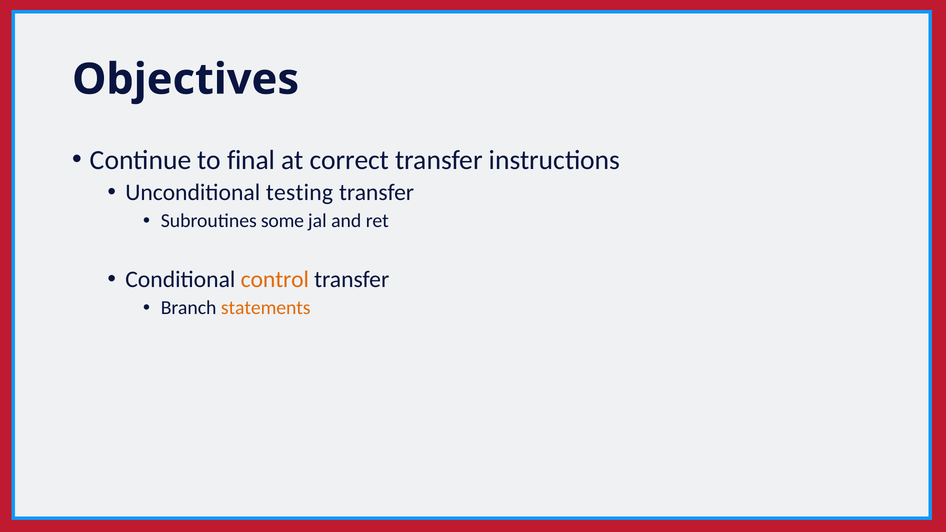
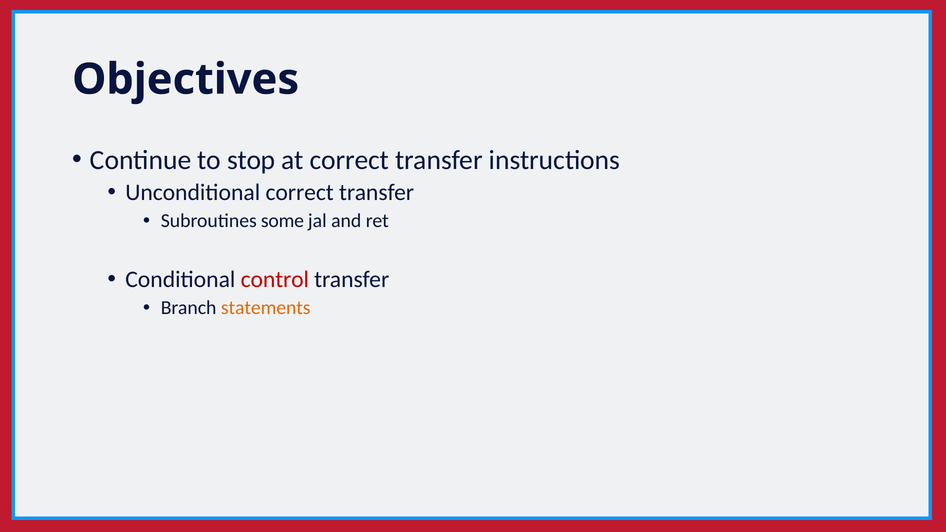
final: final -> stop (251, 160)
Unconditional testing: testing -> correct (300, 193)
control colour: orange -> red (275, 280)
